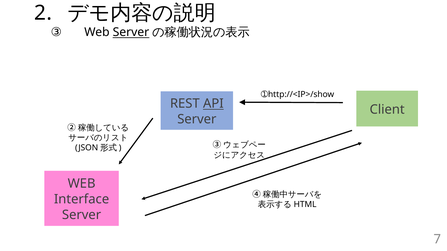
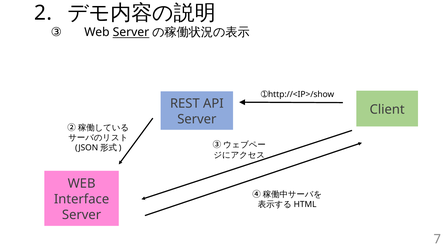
API underline: present -> none (213, 104)
